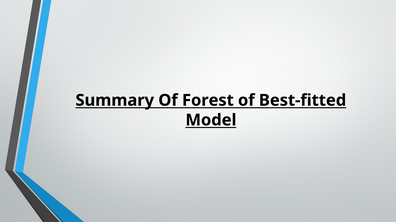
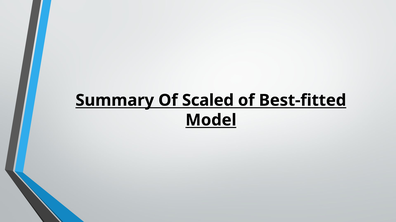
Forest: Forest -> Scaled (208, 101)
